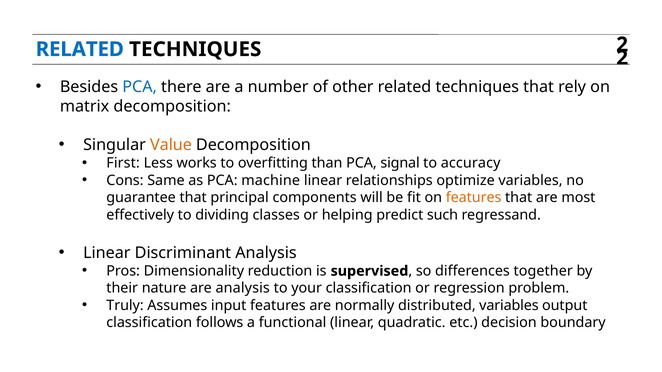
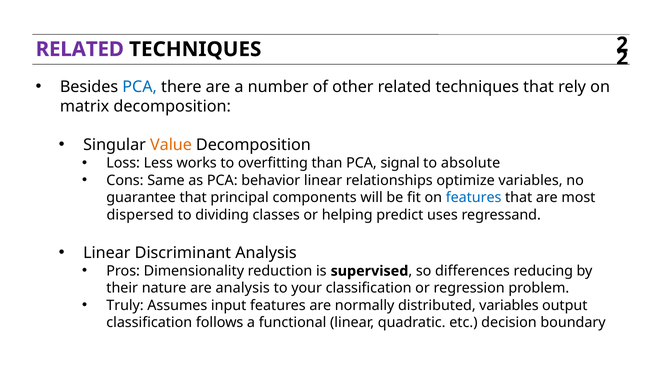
RELATED colour: blue -> purple (80, 49)
First: First -> Loss (123, 163)
accuracy: accuracy -> absolute (471, 163)
machine: machine -> behavior (271, 180)
features colour: orange -> blue (474, 198)
effectively: effectively -> dispersed (140, 215)
such: such -> uses (442, 215)
together: together -> reducing (543, 271)
